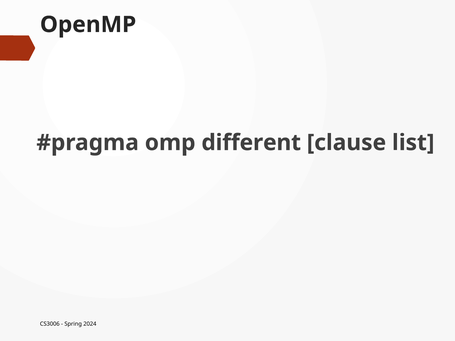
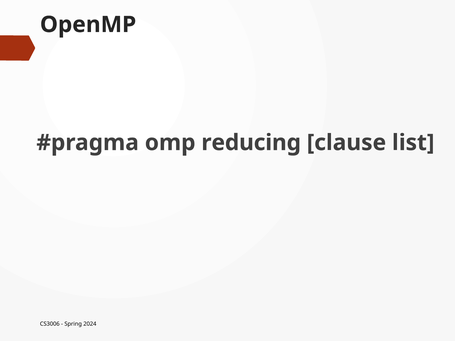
different: different -> reducing (251, 143)
